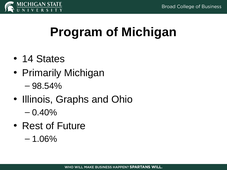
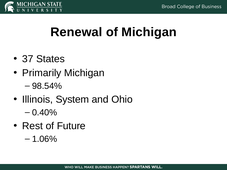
Program: Program -> Renewal (76, 32)
14: 14 -> 37 (28, 59)
Graphs: Graphs -> System (72, 100)
